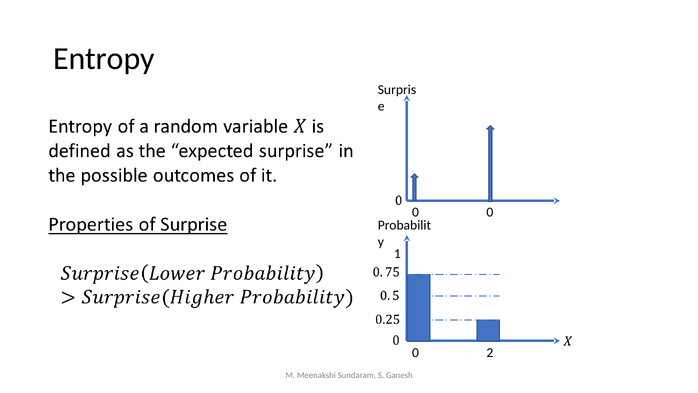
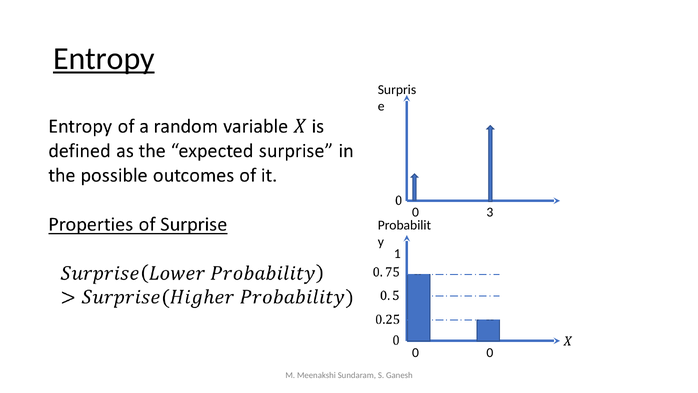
Entropy underline: none -> present (104, 59)
0 0: 0 -> 3 (490, 212)
0 2: 2 -> 0 (490, 352)
